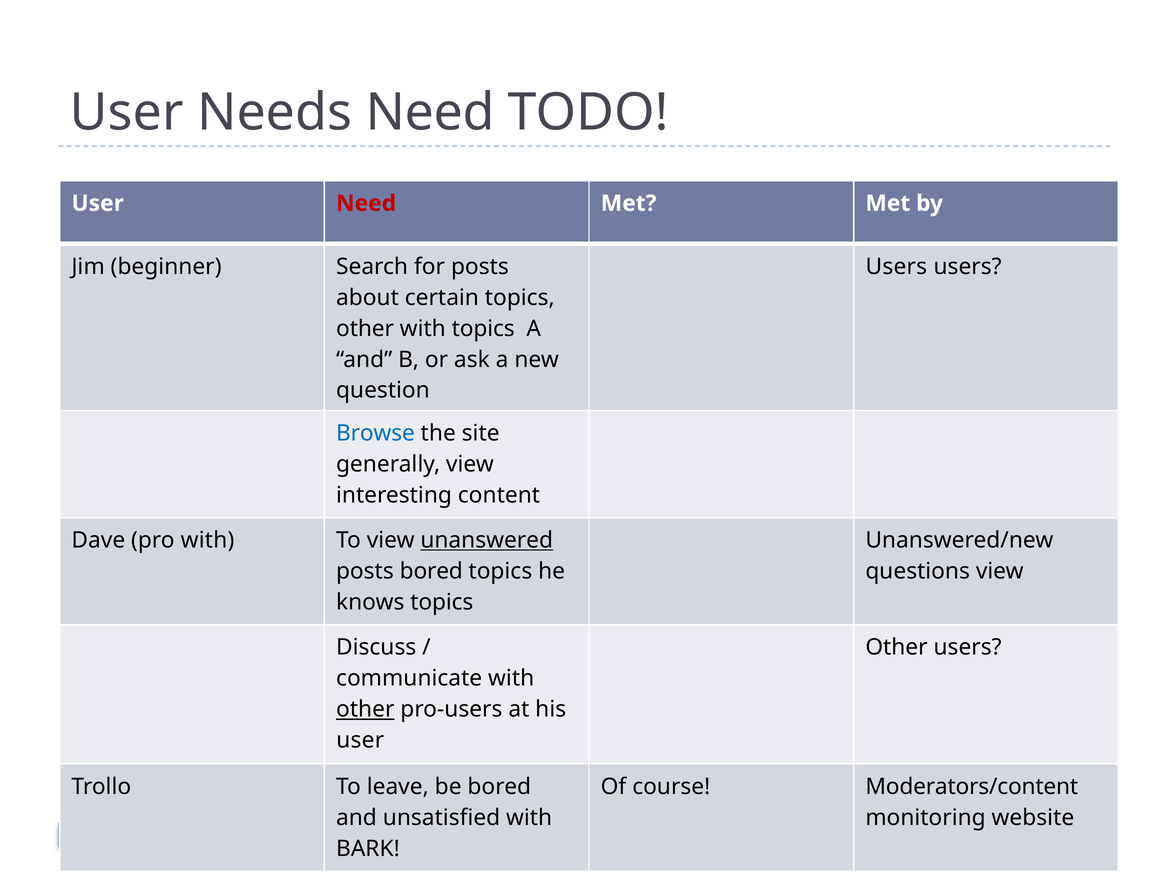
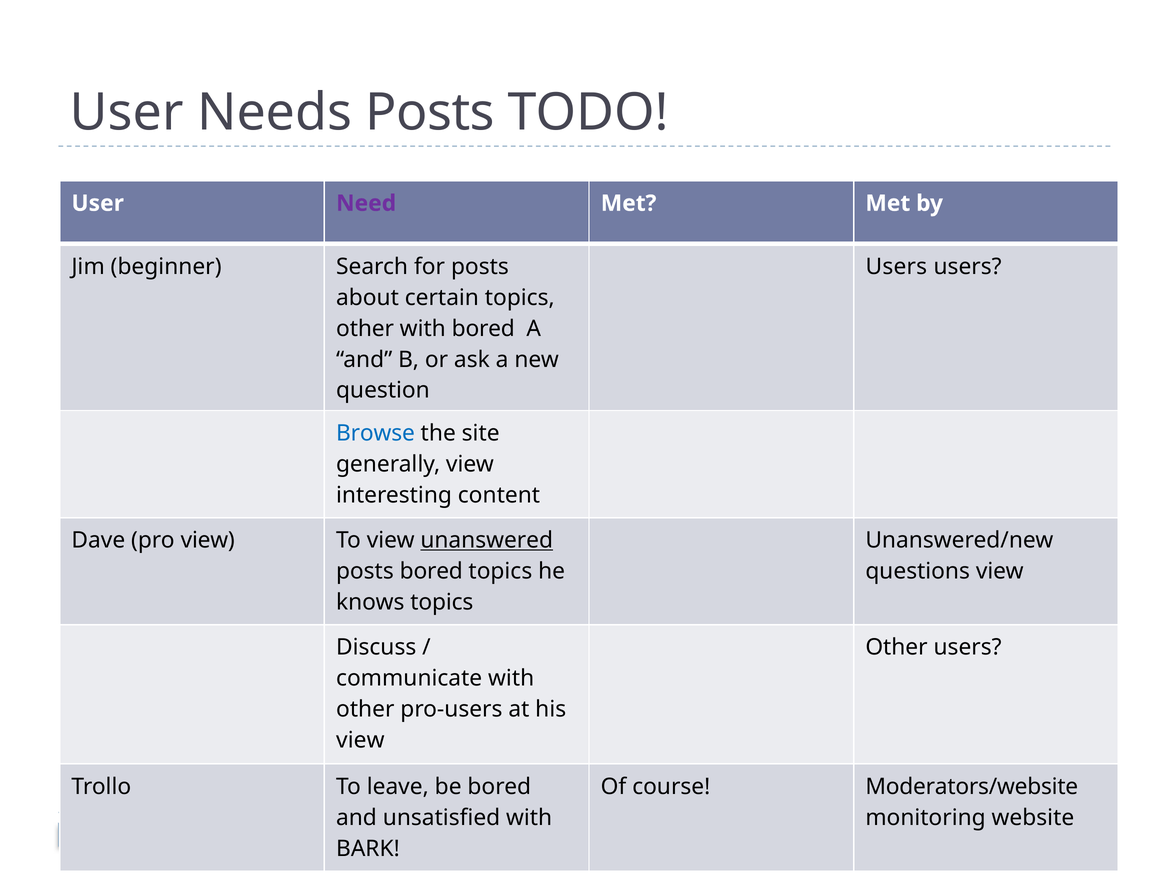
Needs Need: Need -> Posts (430, 113)
Need colour: red -> purple (366, 203)
with topics: topics -> bored (483, 328)
pro with: with -> view (208, 540)
other underline: present -> none (365, 709)
user: user -> view (360, 740)
Moderators/content: Moderators/content -> Moderators/website (972, 786)
